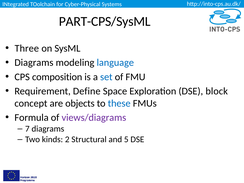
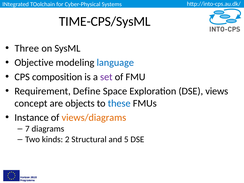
PART-CPS/SysML: PART-CPS/SysML -> TIME-CPS/SysML (105, 21)
Diagrams: Diagrams -> Objective (34, 63)
set colour: blue -> purple (106, 77)
block: block -> views (217, 91)
Formula: Formula -> Instance (32, 118)
views/diagrams colour: purple -> orange (94, 118)
